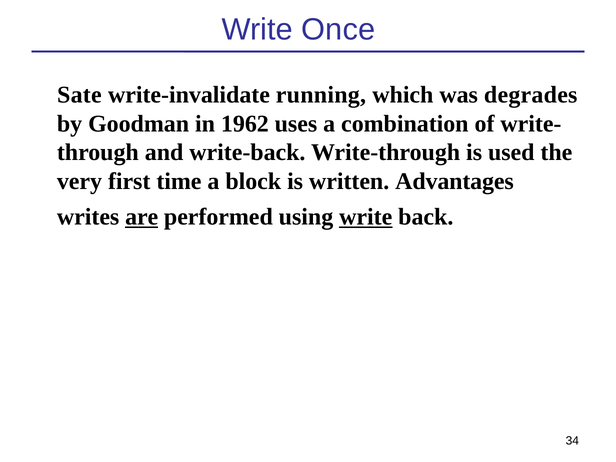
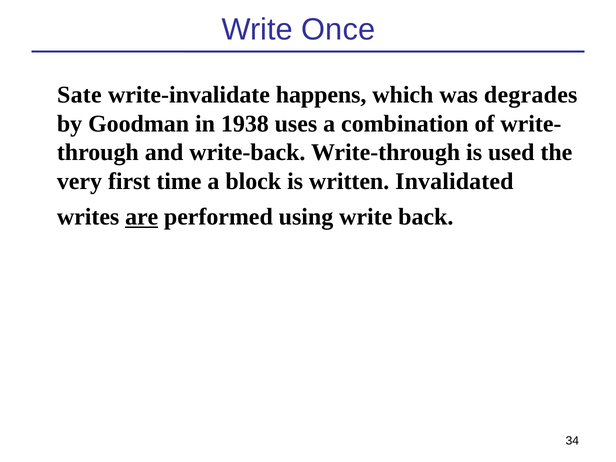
running: running -> happens (321, 95)
1962: 1962 -> 1938 (245, 124)
Advantages: Advantages -> Invalidated (454, 181)
write underline: present -> none (366, 217)
